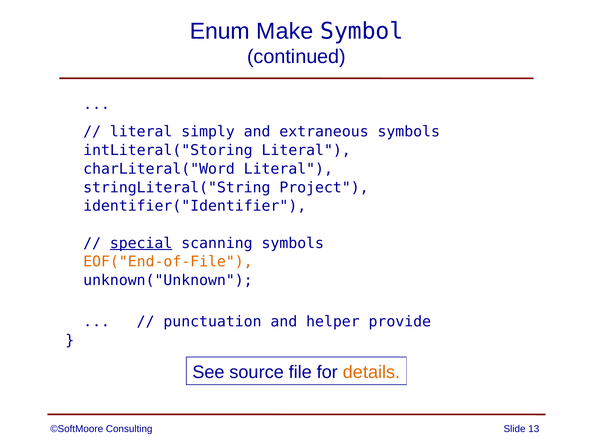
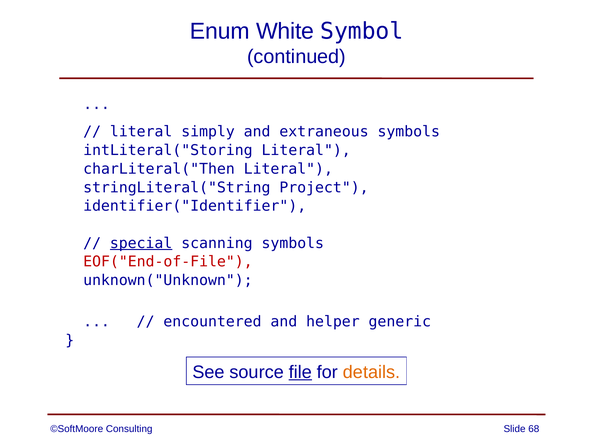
Make: Make -> White (285, 31)
charLiteral("Word: charLiteral("Word -> charLiteral("Then (159, 169)
EOF("End-of-File colour: orange -> red (168, 262)
punctuation: punctuation -> encountered (212, 322)
provide: provide -> generic (400, 322)
file underline: none -> present (300, 373)
13: 13 -> 68 (534, 430)
